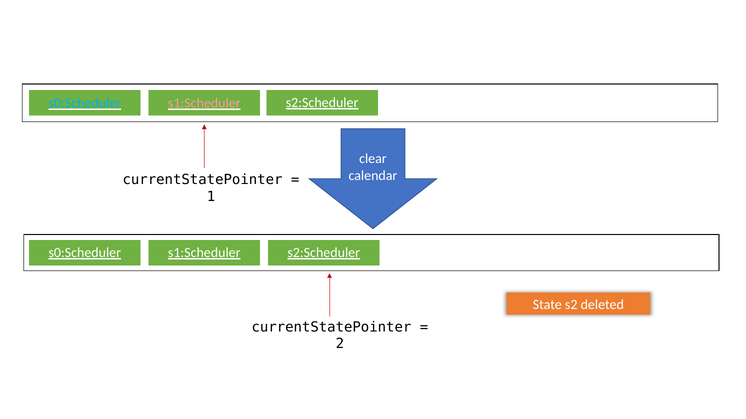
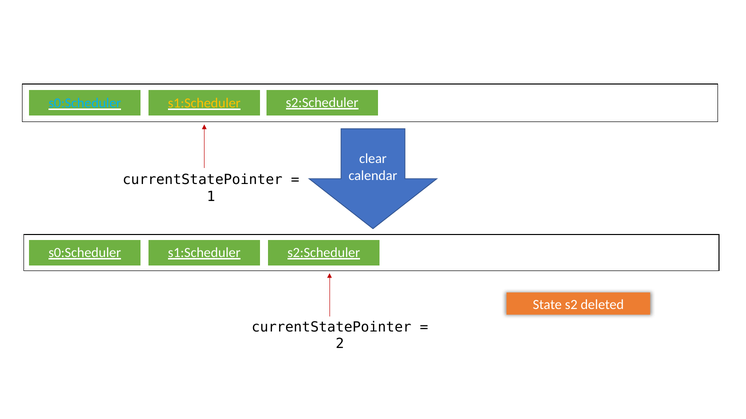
s1:Scheduler colour: pink -> yellow (204, 103)
